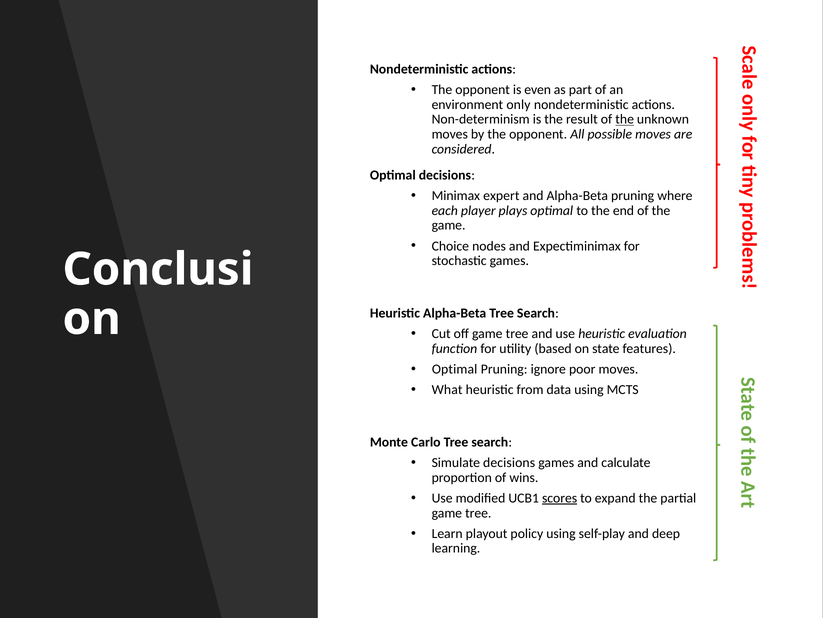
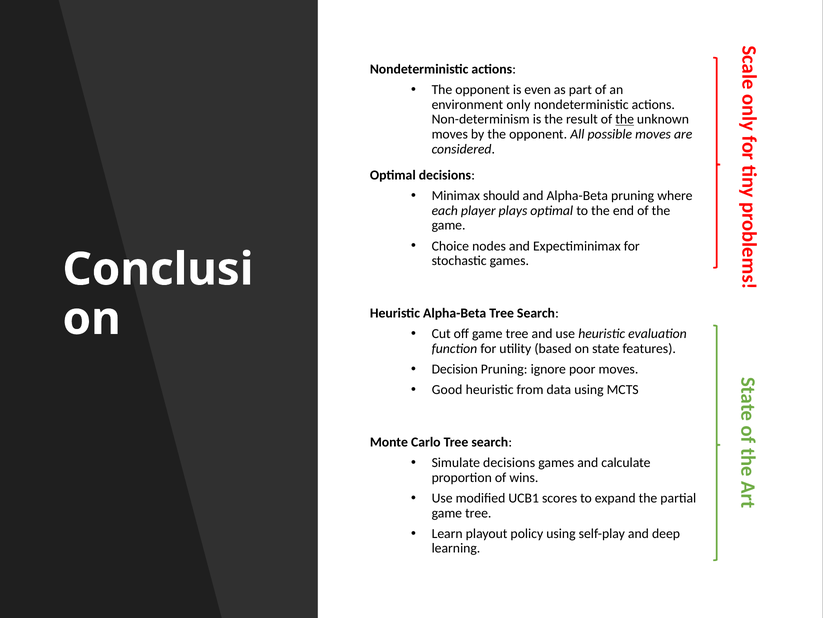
expert: expert -> should (501, 196)
Optimal: Optimal -> Decision (455, 369)
What: What -> Good (447, 389)
scores underline: present -> none (560, 498)
